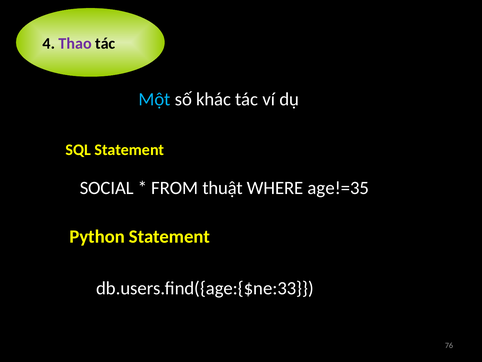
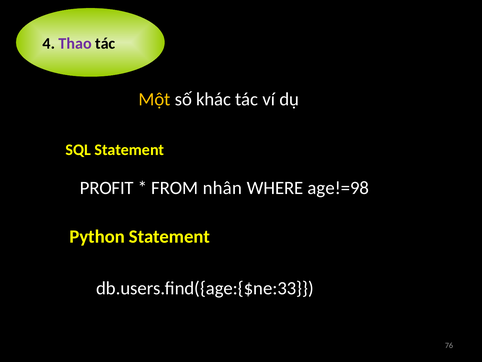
Một colour: light blue -> yellow (154, 99)
SOCIAL: SOCIAL -> PROFIT (107, 188)
thuật: thuật -> nhân (222, 188)
age!=35: age!=35 -> age!=98 (338, 188)
